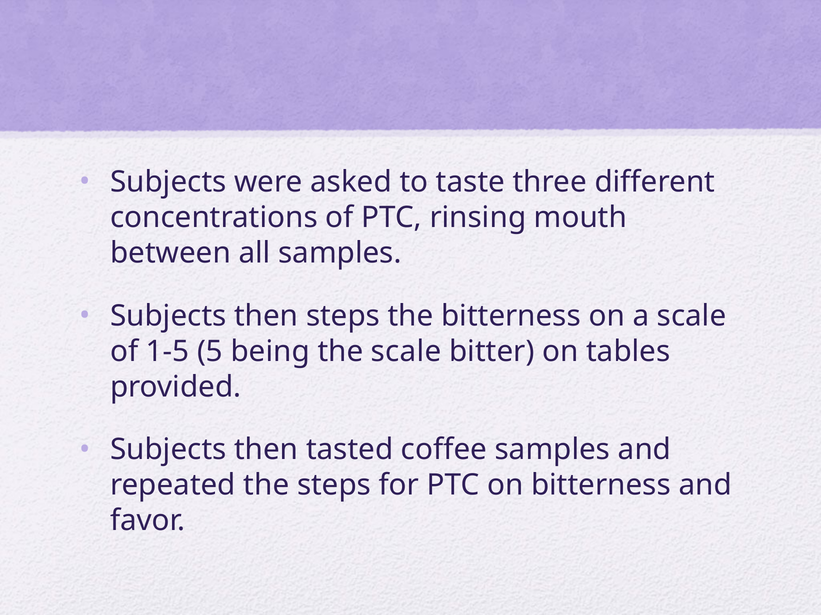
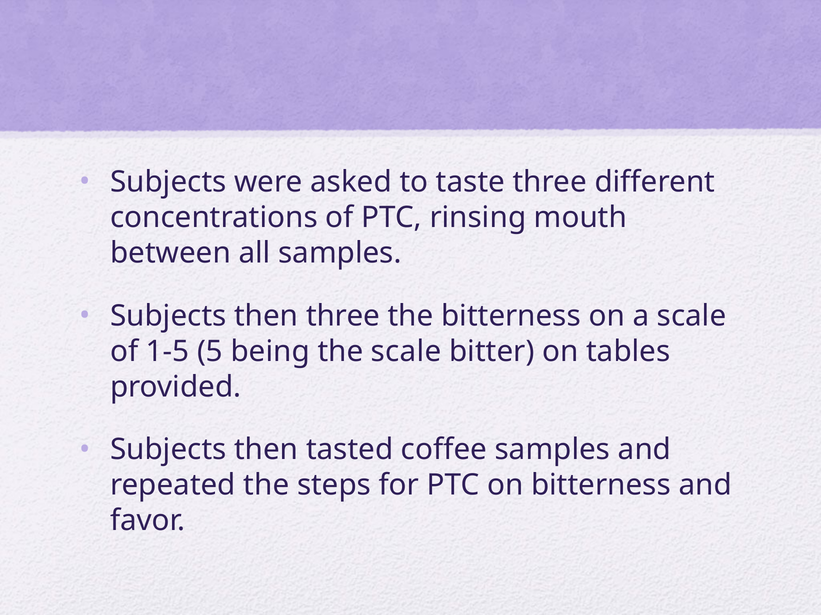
then steps: steps -> three (343, 316)
